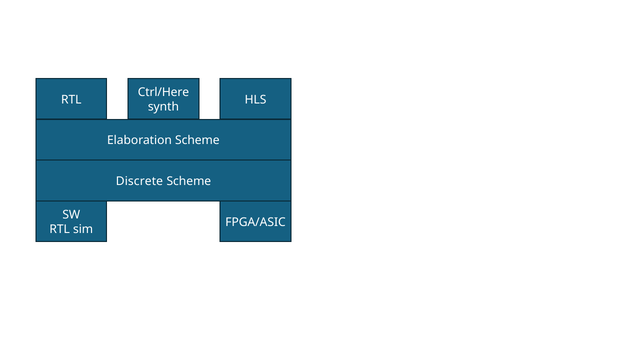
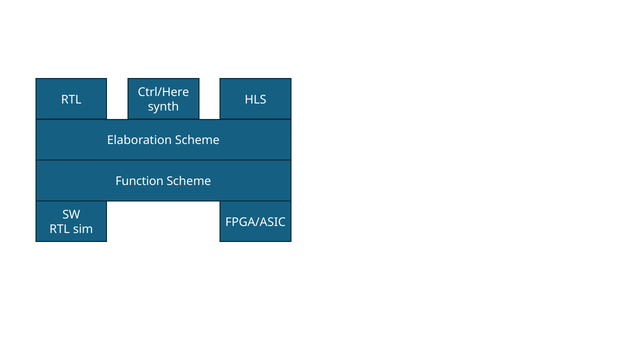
Discrete: Discrete -> Function (140, 181)
